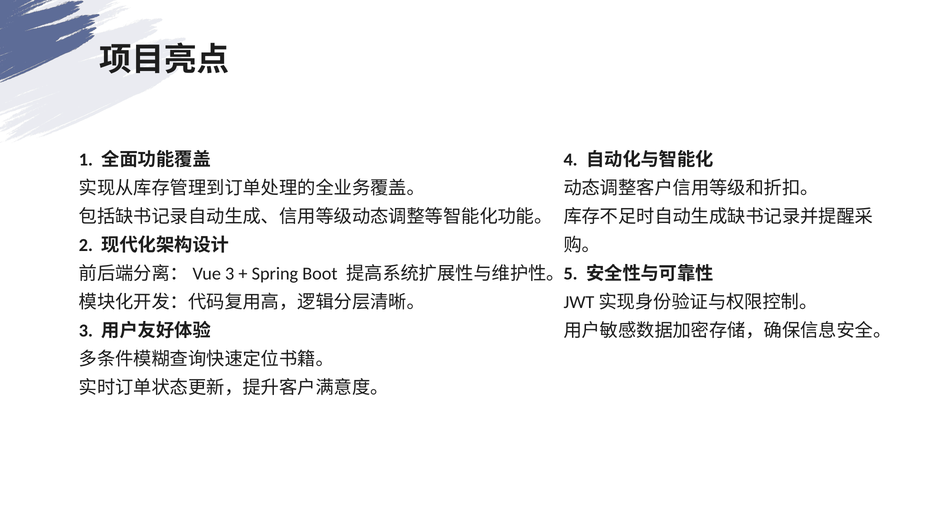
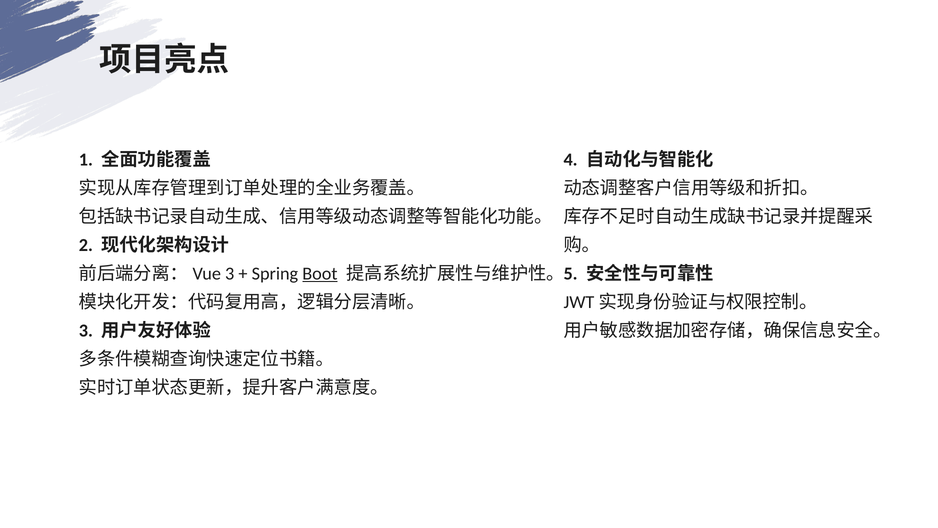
Boot underline: none -> present (320, 274)
